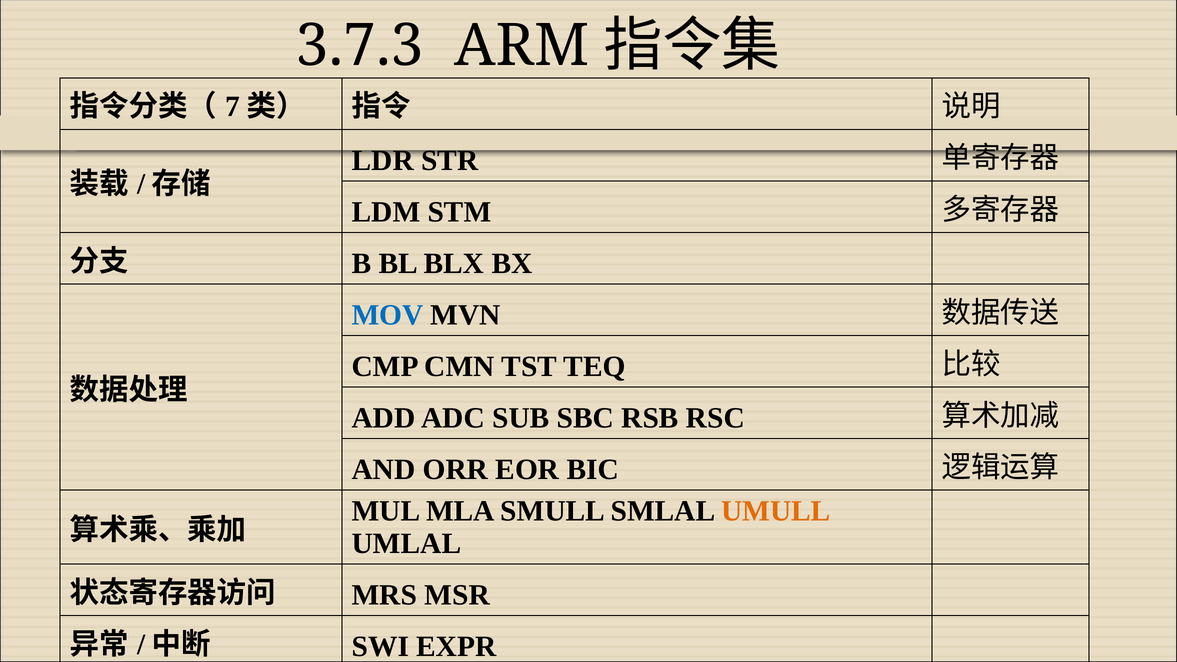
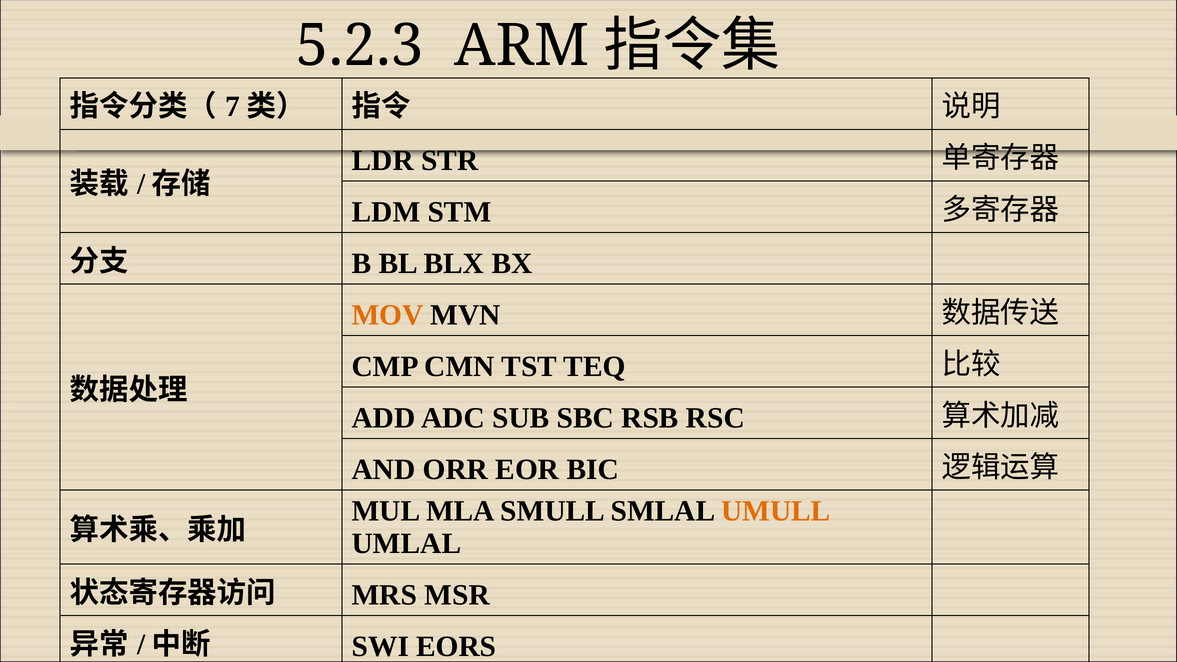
3.7.3: 3.7.3 -> 5.2.3 (360, 46)
MOV colour: blue -> orange (388, 315)
EXPR: EXPR -> EORS (456, 647)
